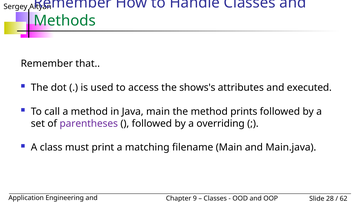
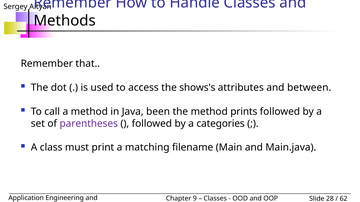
Methods colour: green -> black (65, 21)
executed: executed -> between (309, 88)
Java main: main -> been (158, 112)
overriding: overriding -> categories (221, 124)
